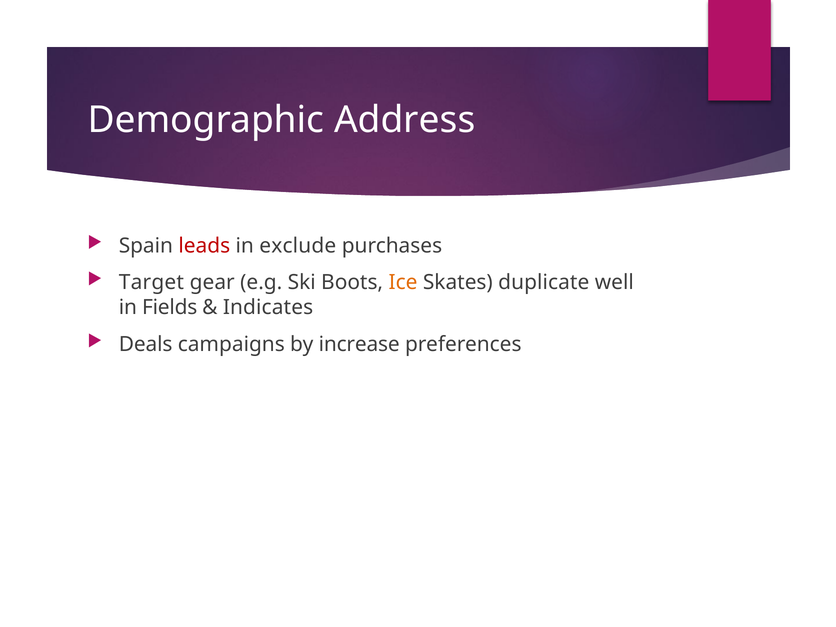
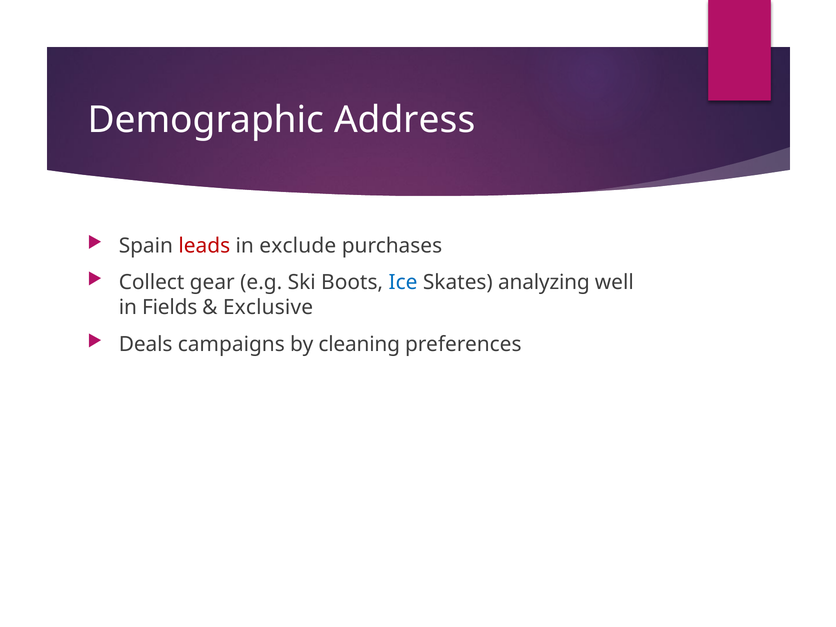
Target: Target -> Collect (152, 282)
Ice colour: orange -> blue (403, 282)
duplicate: duplicate -> analyzing (544, 282)
Indicates: Indicates -> Exclusive (268, 308)
increase: increase -> cleaning (359, 344)
